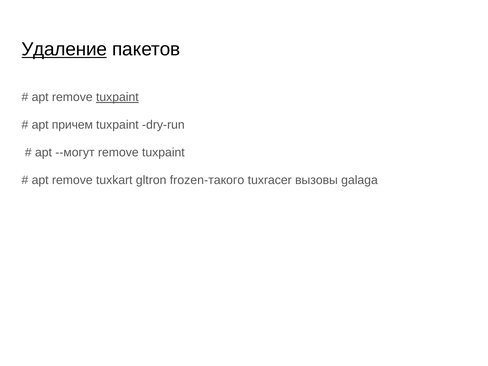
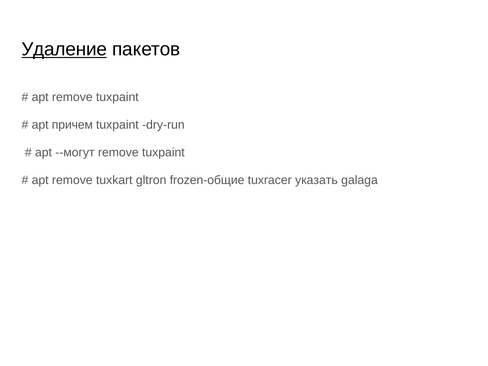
tuxpaint underline: present -> none (117, 97)
frozen-такого: frozen-такого -> frozen-общие (207, 180)
вызовы: вызовы -> указать (316, 180)
